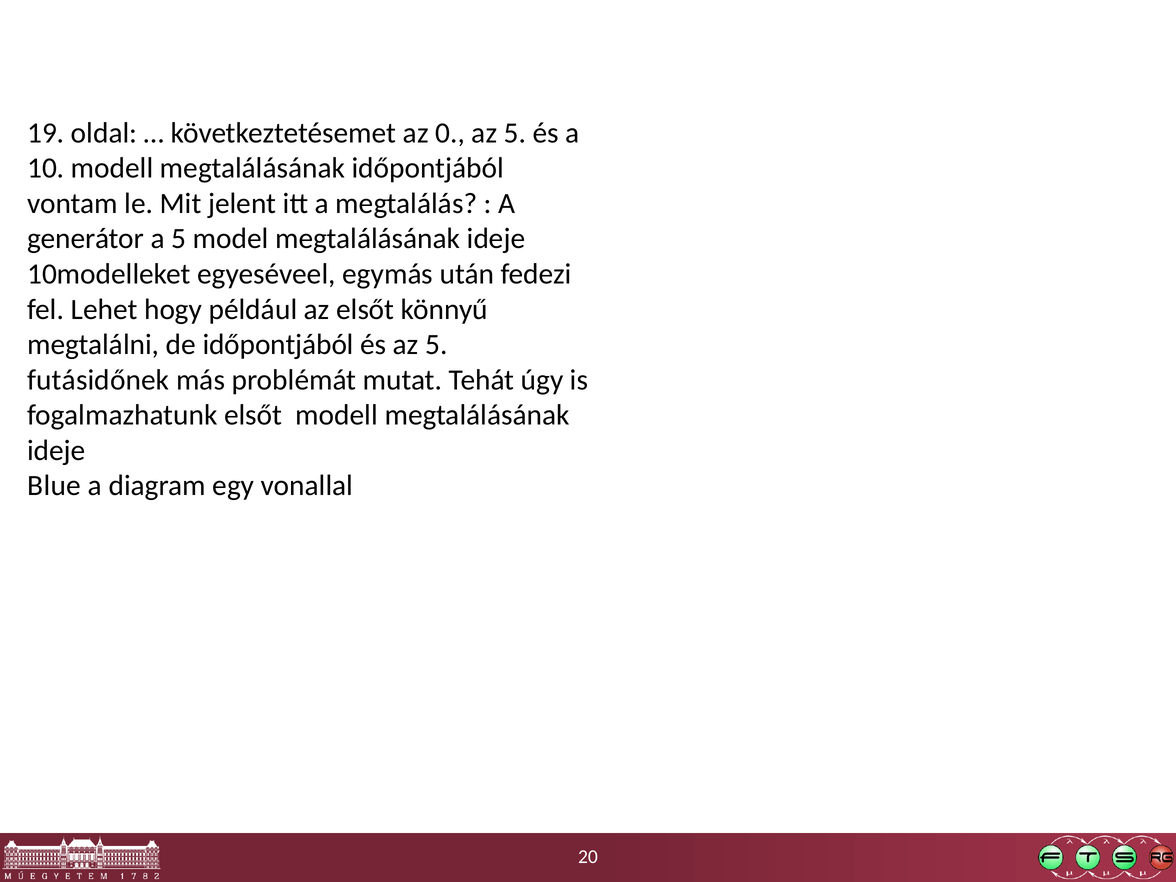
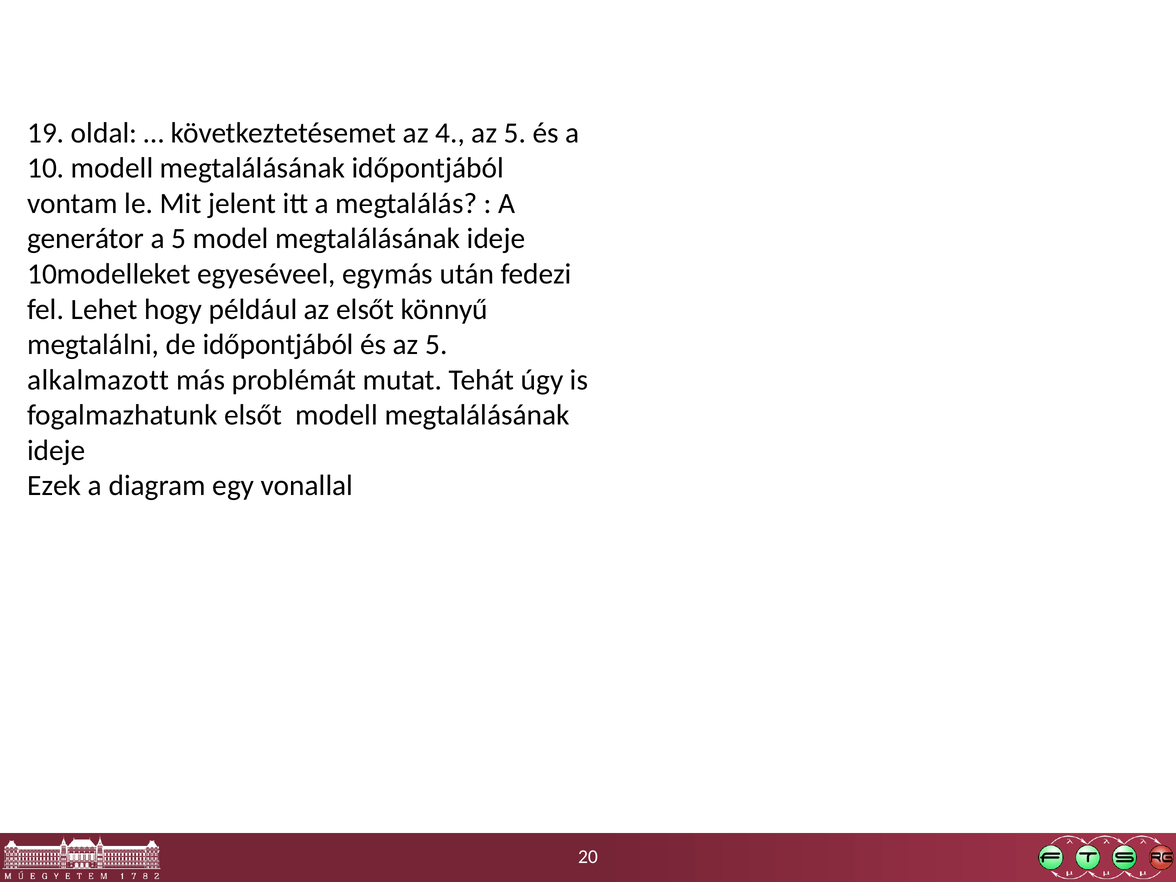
0: 0 -> 4 (450, 133)
futásidőnek: futásidőnek -> alkalmazott (98, 380)
Blue: Blue -> Ezek (54, 486)
